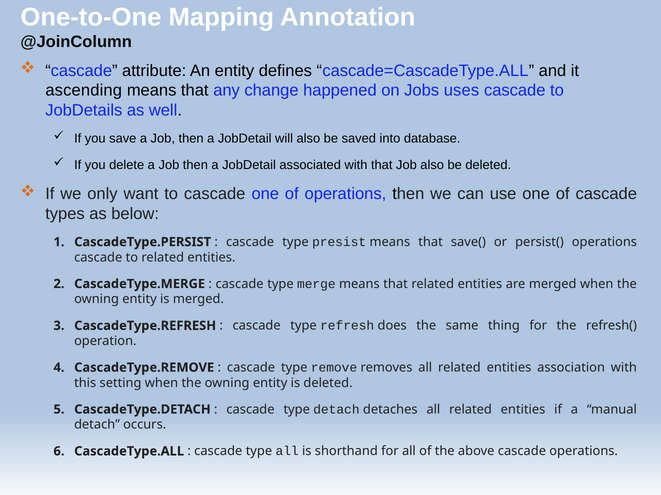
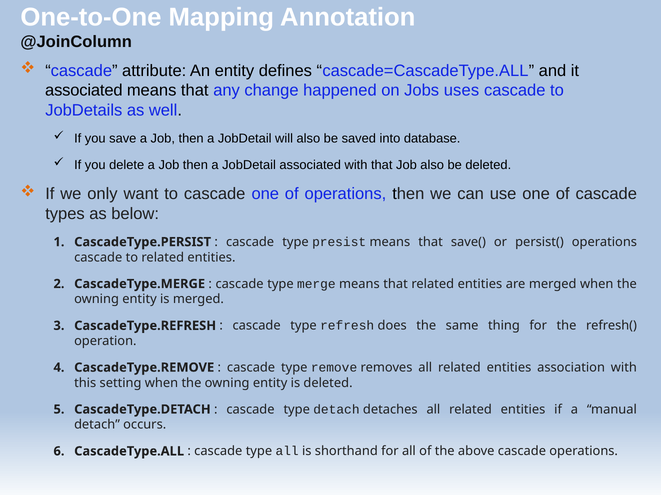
ascending: ascending -> associated (84, 90)
